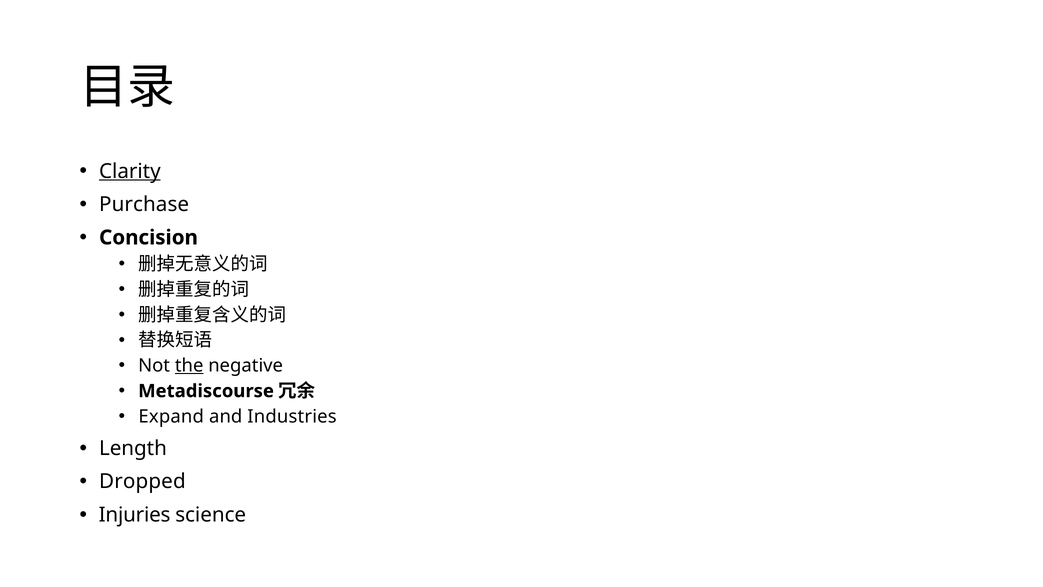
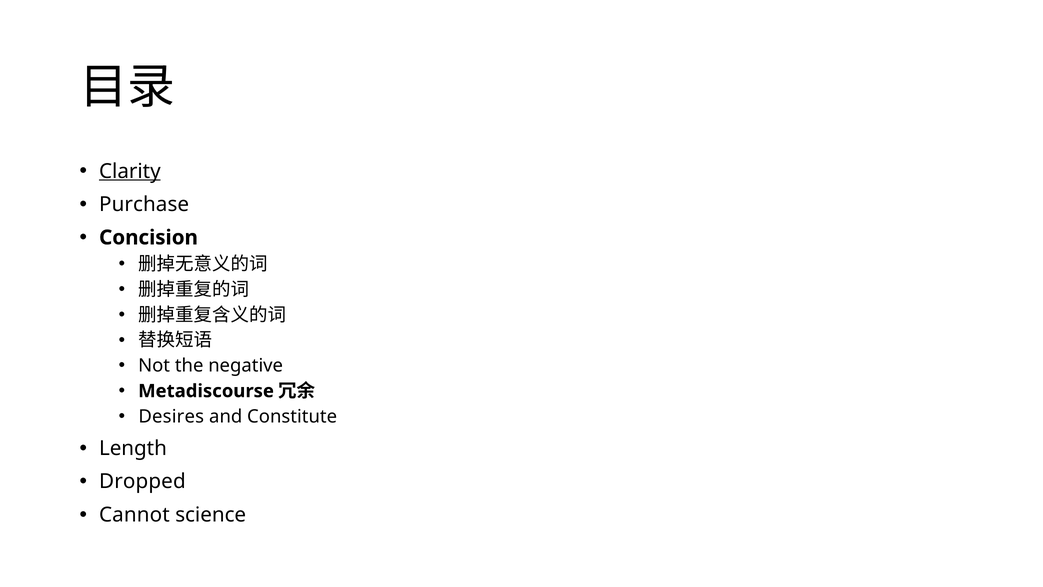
the underline: present -> none (189, 365)
Expand: Expand -> Desires (171, 416)
Industries: Industries -> Constitute (292, 416)
Injuries: Injuries -> Cannot (134, 515)
